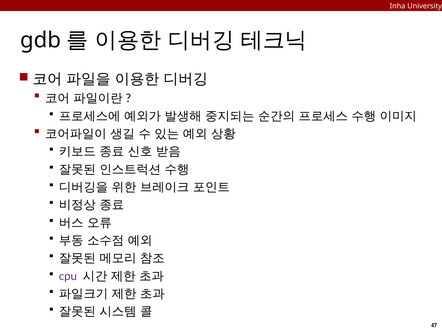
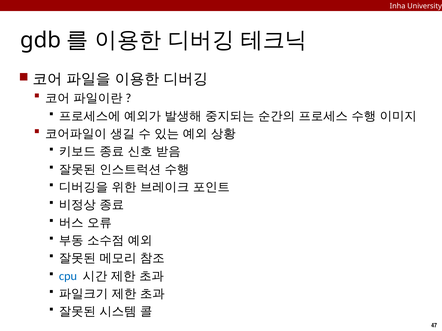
cpu colour: purple -> blue (68, 276)
